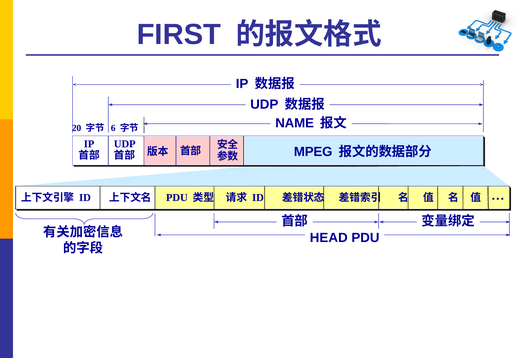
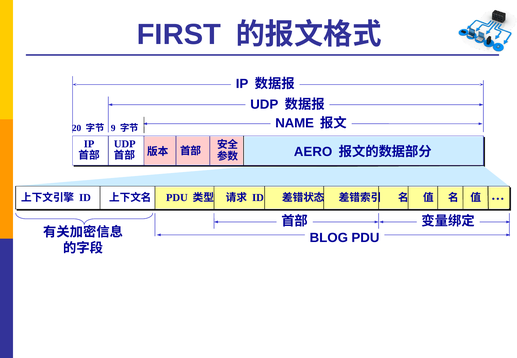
6: 6 -> 9 (113, 128)
MPEG: MPEG -> AERO (313, 152)
HEAD: HEAD -> BLOG (329, 238)
